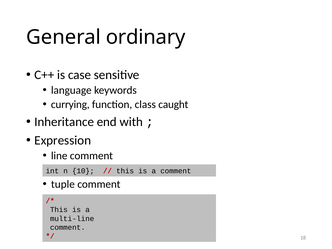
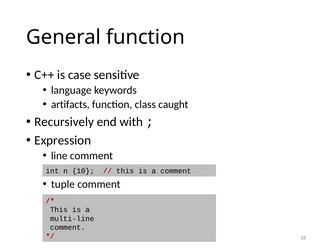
General ordinary: ordinary -> function (146, 37)
currying: currying -> artifacts (70, 104)
Inheritance: Inheritance -> Recursively (64, 122)
